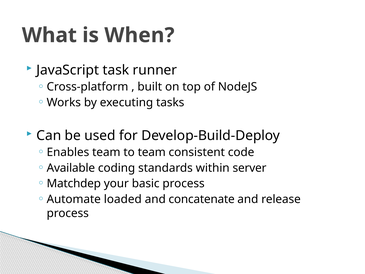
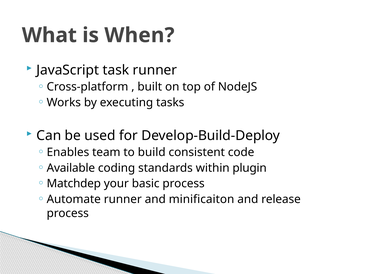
to team: team -> build (152, 152)
server: server -> plugin (250, 168)
Automate loaded: loaded -> runner (123, 199)
concatenate: concatenate -> minificaiton (202, 199)
